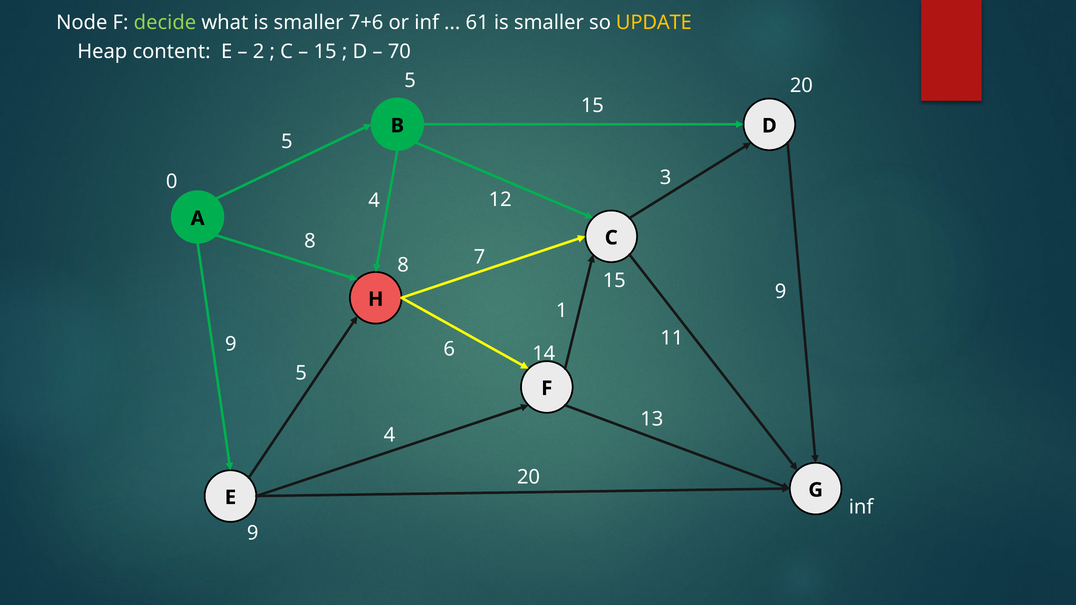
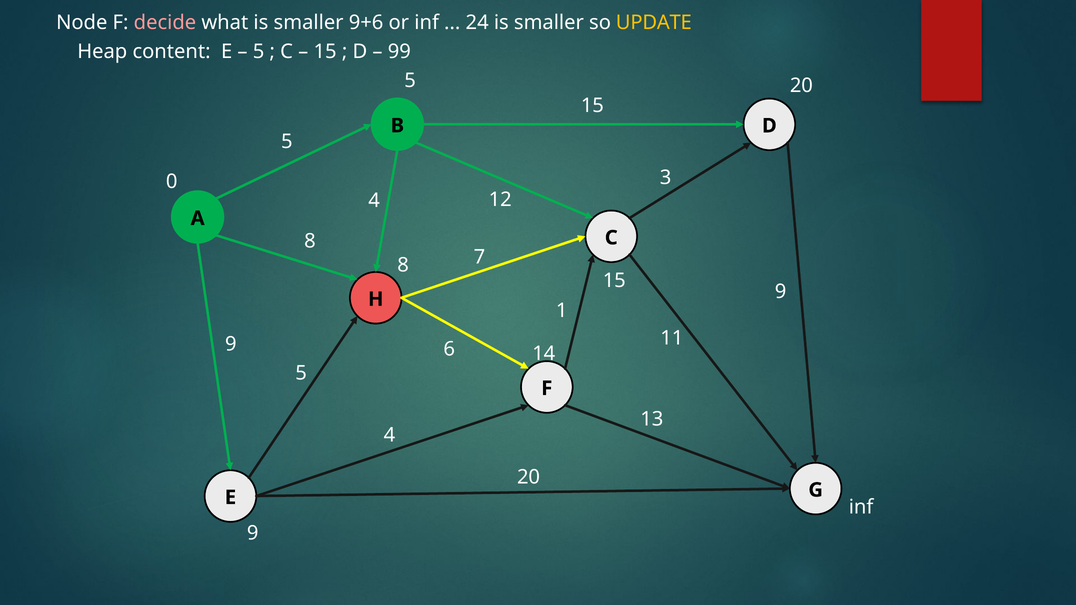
decide colour: light green -> pink (165, 23)
7+6: 7+6 -> 9+6 (366, 23)
61: 61 -> 24 (477, 23)
2: 2 -> 5 (259, 52)
70: 70 -> 99 (399, 52)
